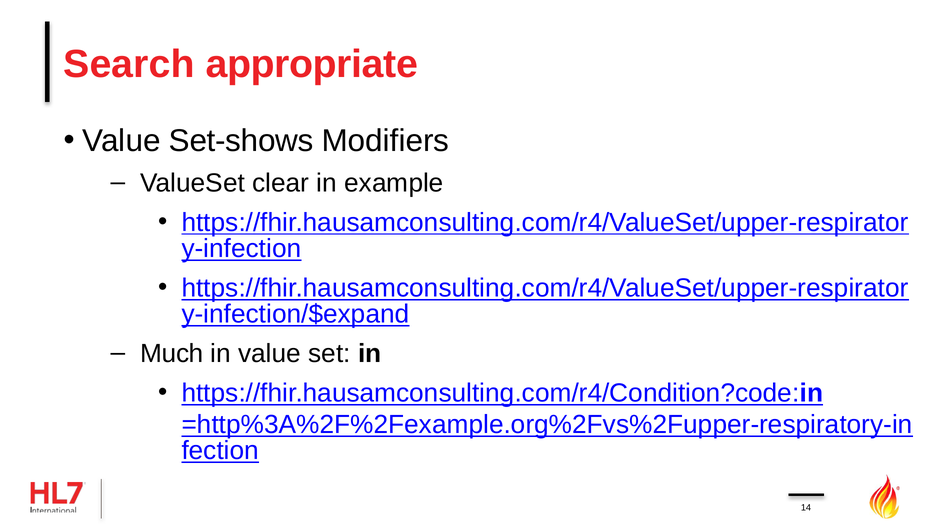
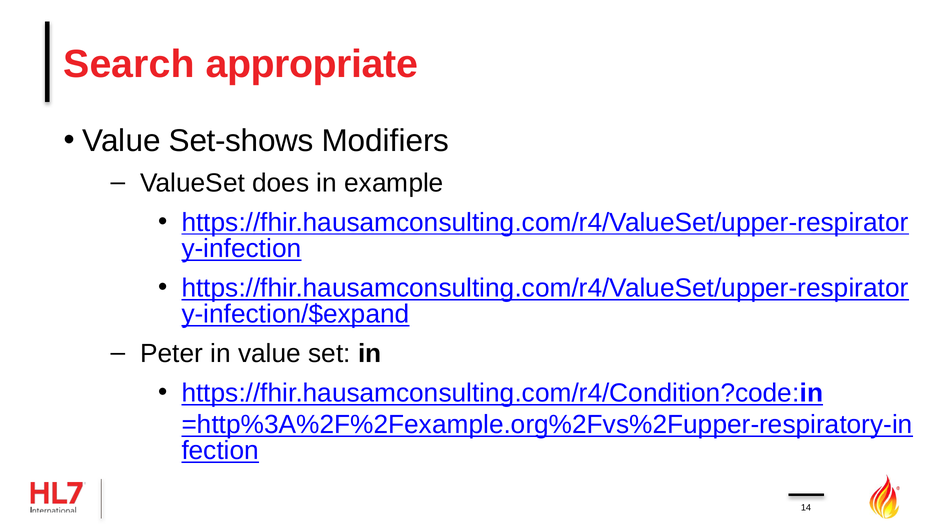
clear: clear -> does (281, 183)
Much: Much -> Peter (172, 354)
